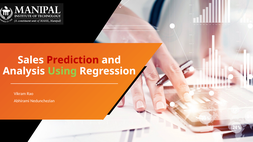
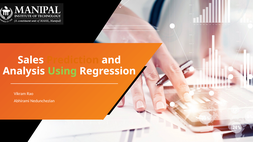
Prediction colour: red -> orange (73, 60)
